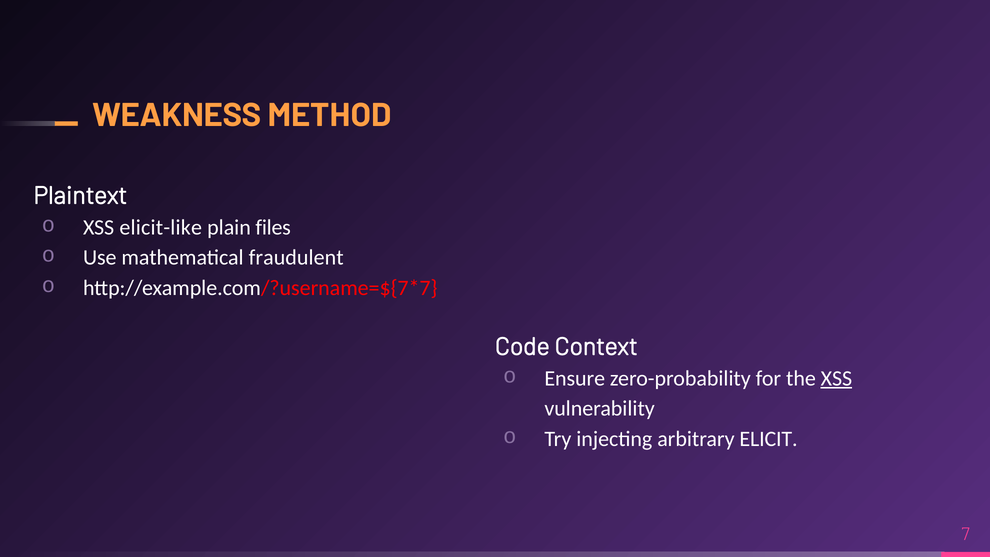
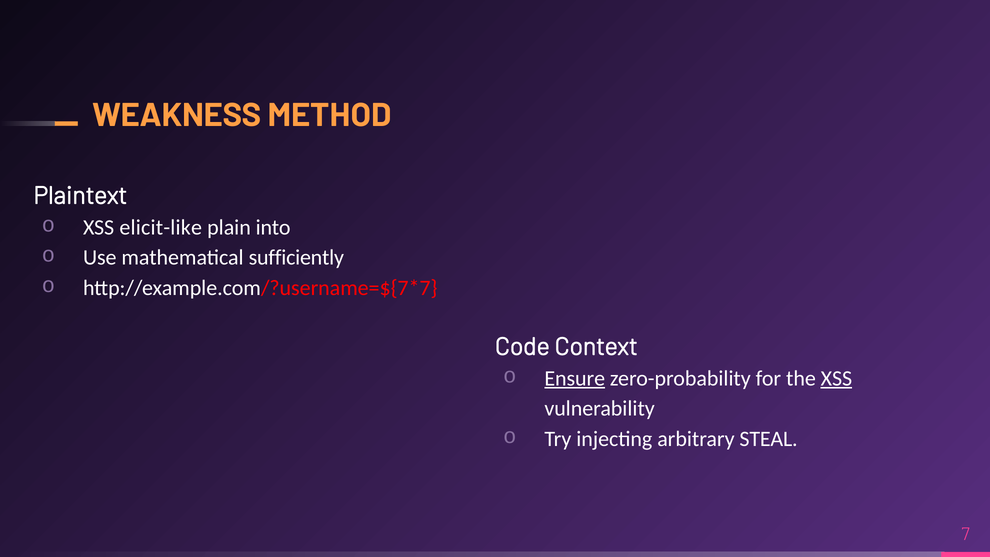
files: files -> into (273, 227)
fraudulent: fraudulent -> sufficiently (296, 258)
Ensure underline: none -> present (575, 378)
ELICIT: ELICIT -> STEAL (769, 439)
